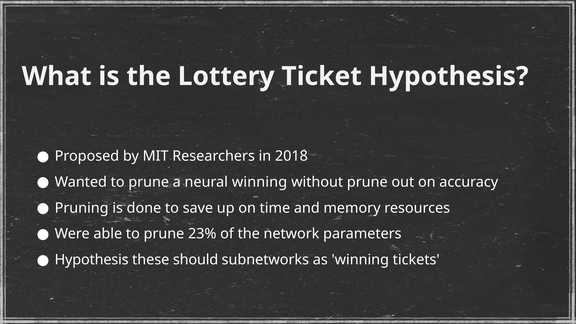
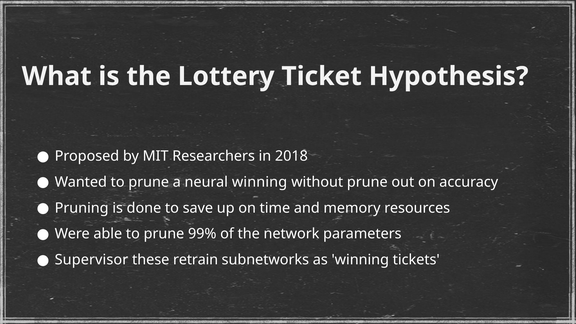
23%: 23% -> 99% (202, 234)
Hypothesis: Hypothesis -> Supervisor (91, 260)
should: should -> retrain (196, 260)
